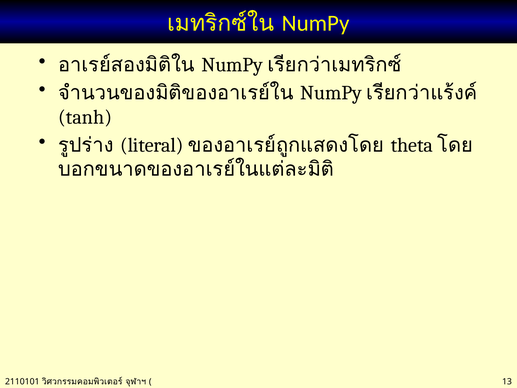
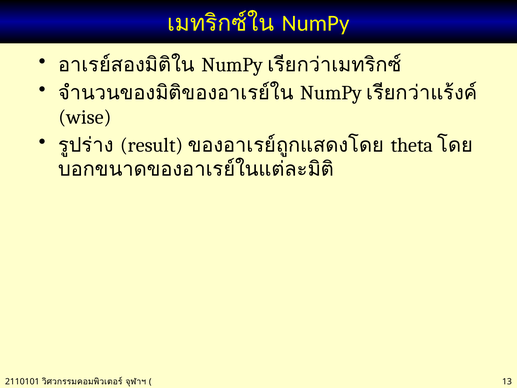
tanh: tanh -> wise (85, 117)
literal: literal -> result (152, 145)
